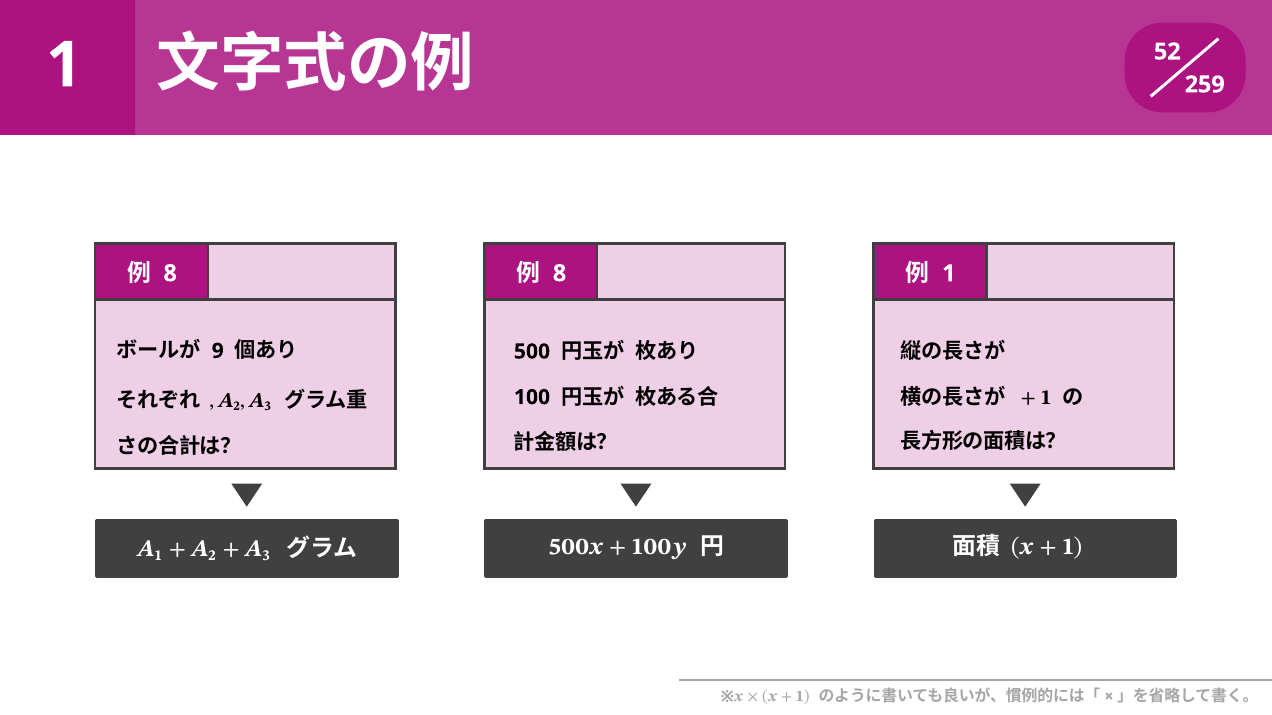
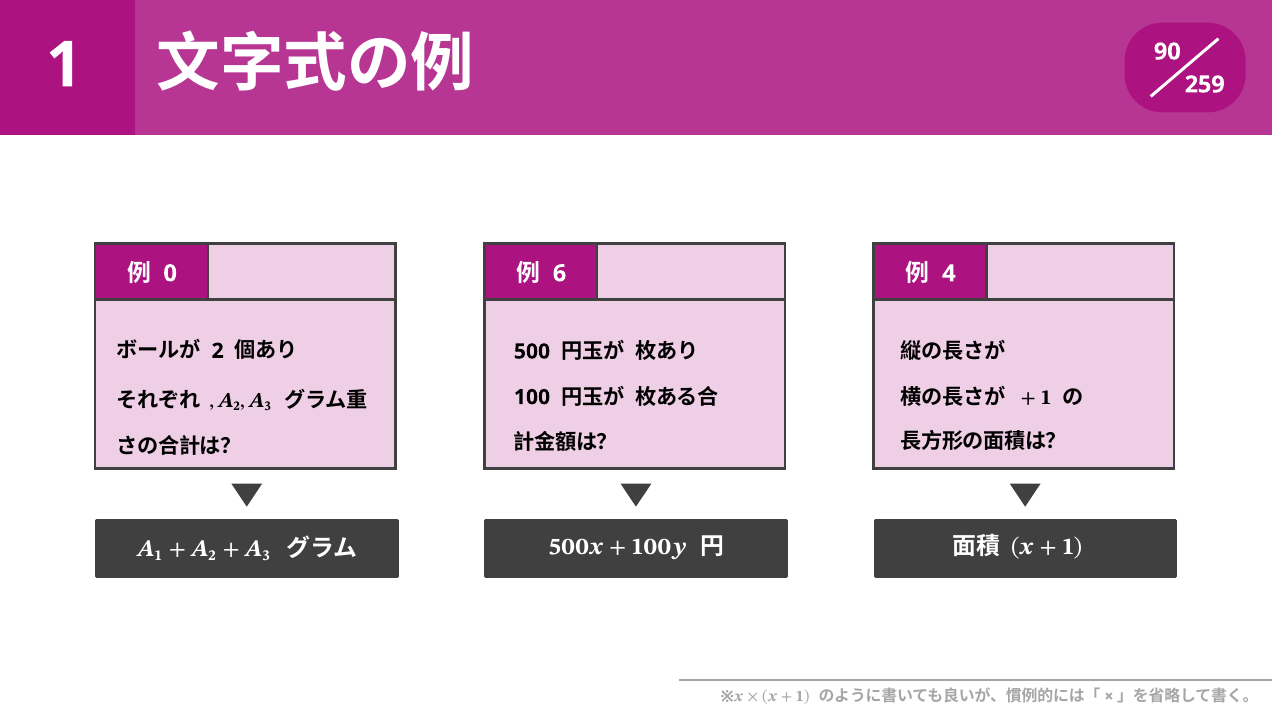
52: 52 -> 90 (1167, 52)
8: 8 -> 0 (170, 274)
8: 8 -> 6 (560, 274)
1: 1 -> 4 (949, 274)
9: 9 -> 2 (218, 351)
